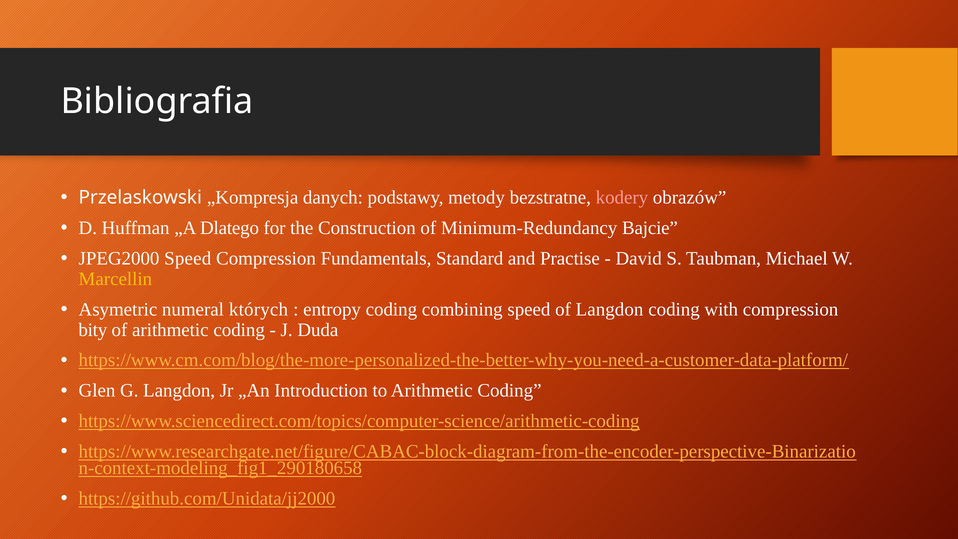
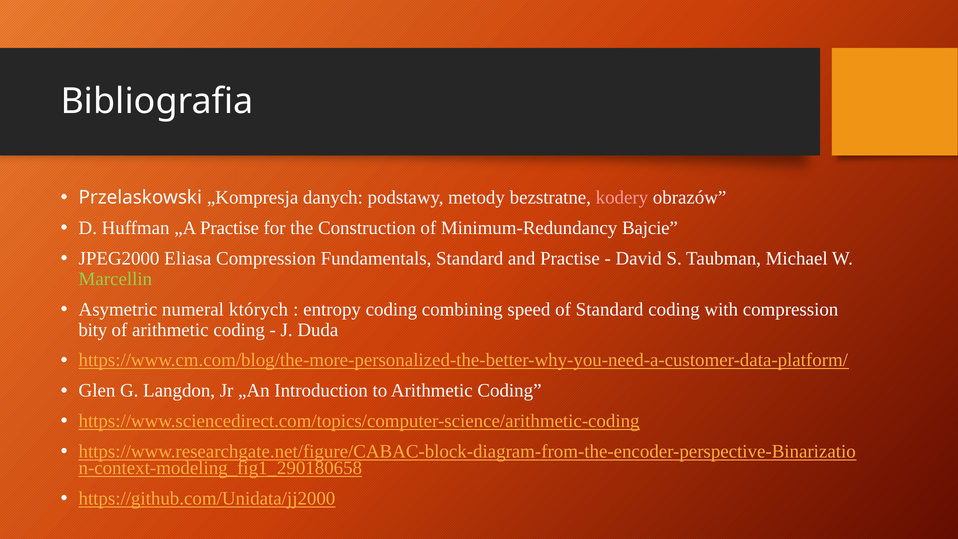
„A Dlatego: Dlatego -> Practise (230, 228)
JPEG2000 Speed: Speed -> Eliasa (188, 258)
Marcellin colour: yellow -> light green (115, 279)
of Langdon: Langdon -> Standard (610, 309)
